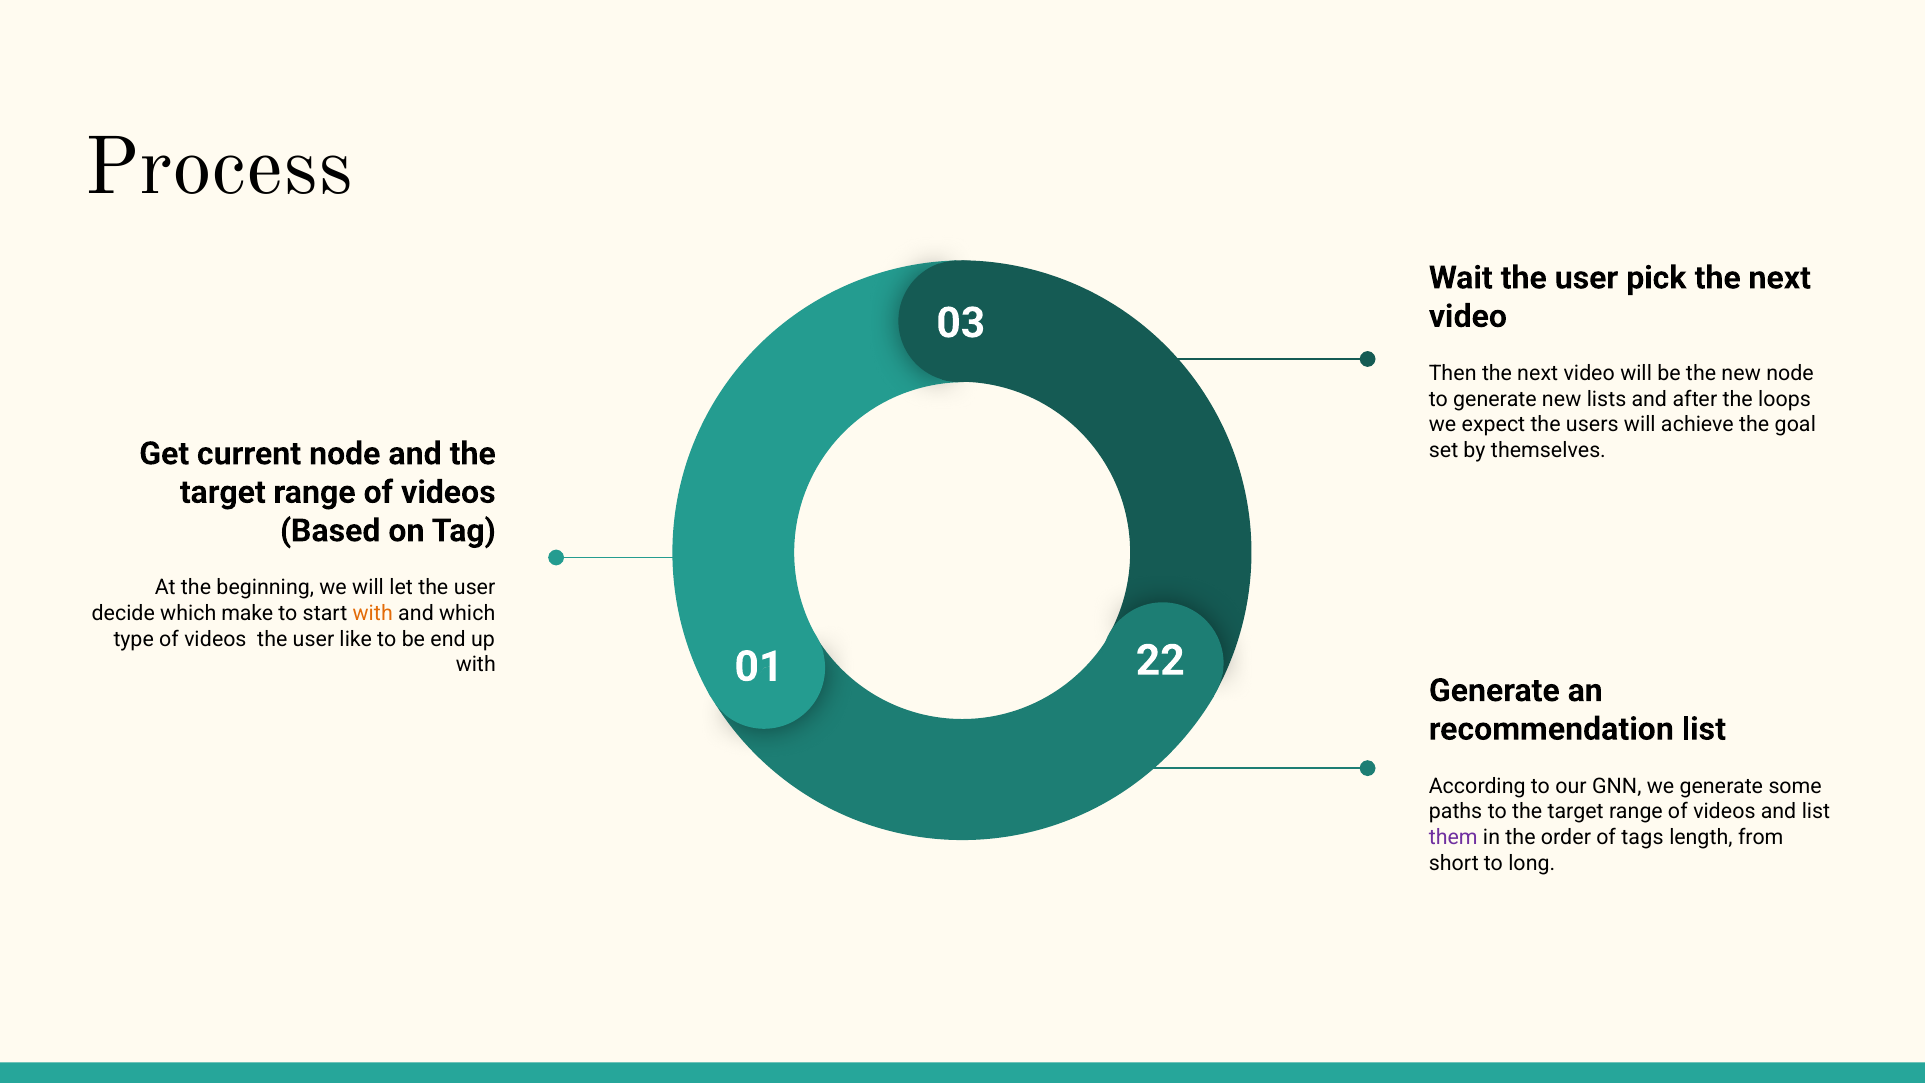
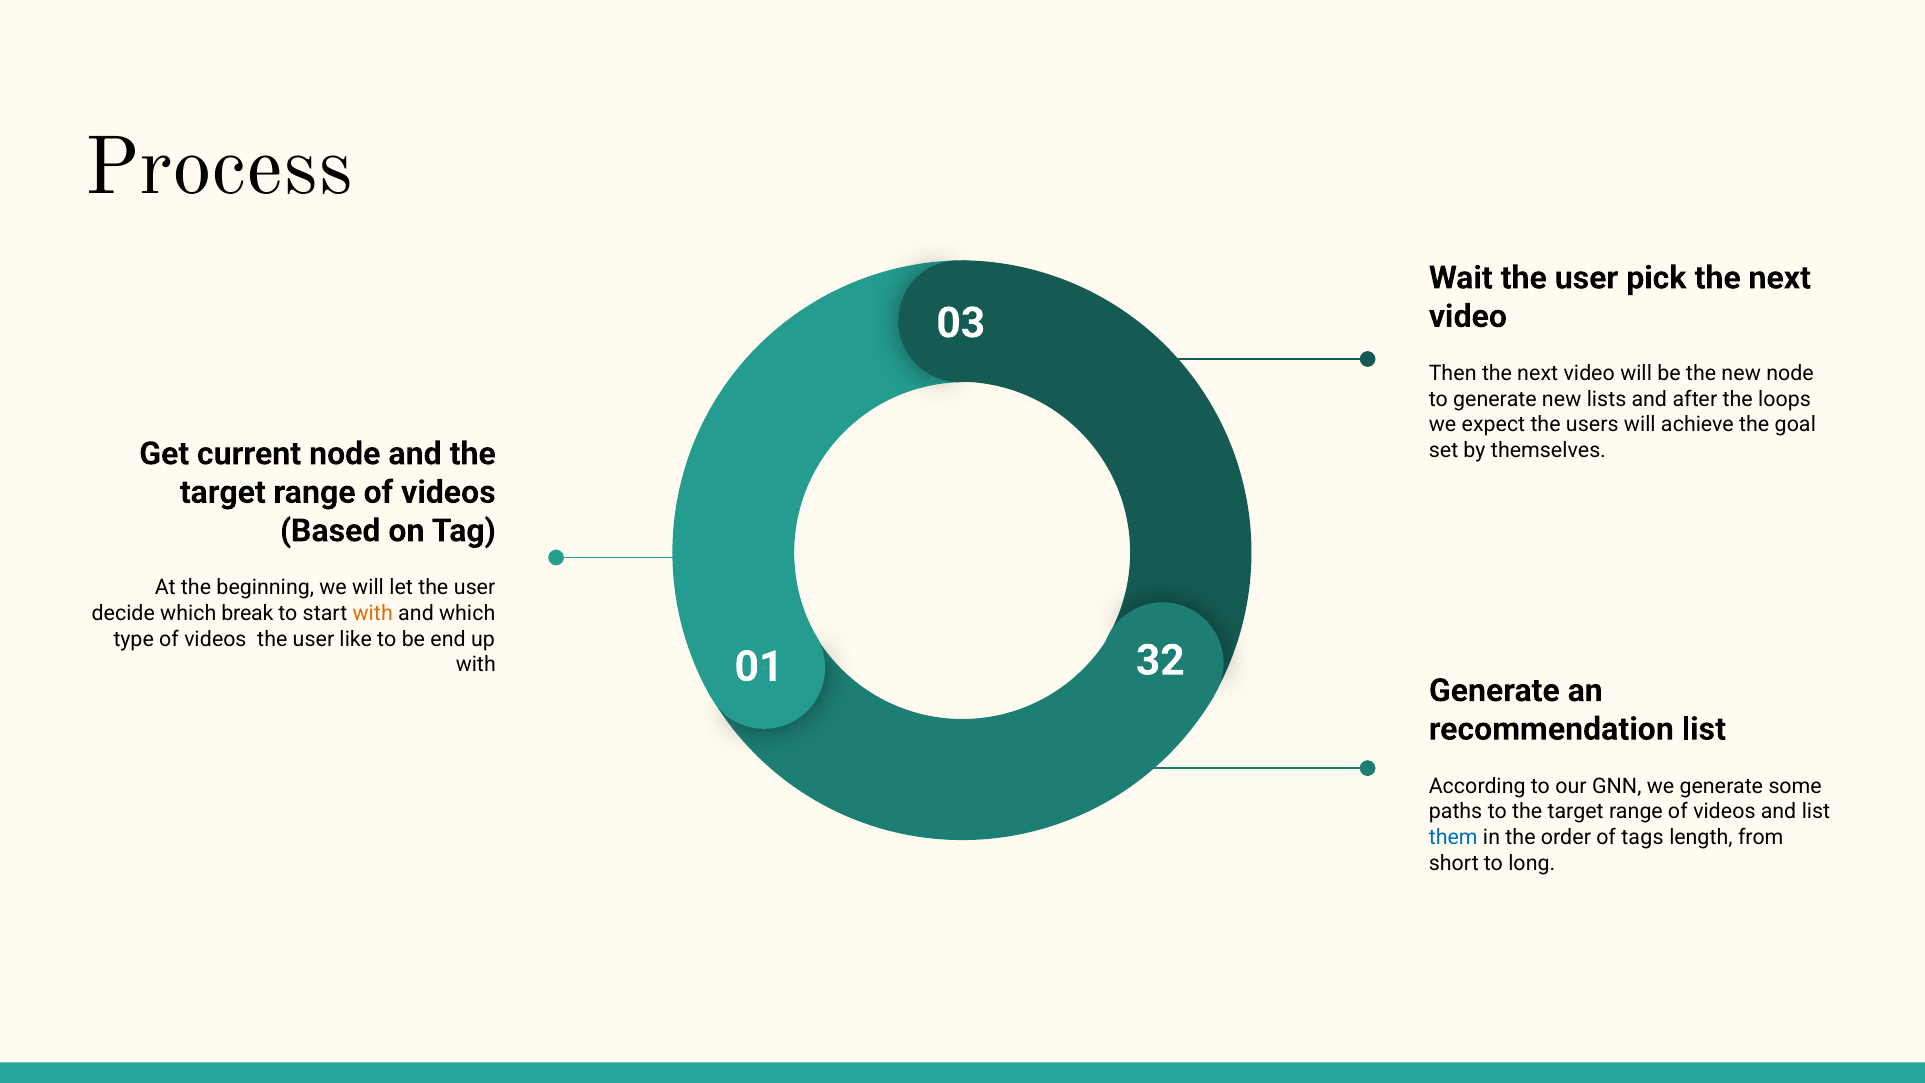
make: make -> break (247, 613)
22: 22 -> 32 (1160, 660)
them colour: purple -> blue (1453, 837)
